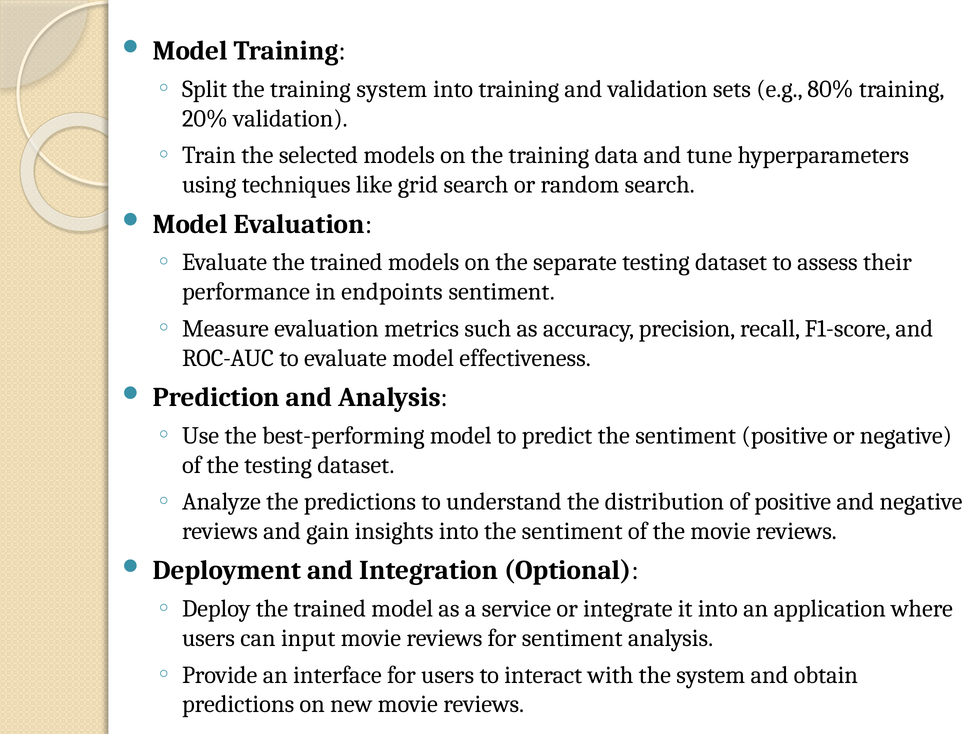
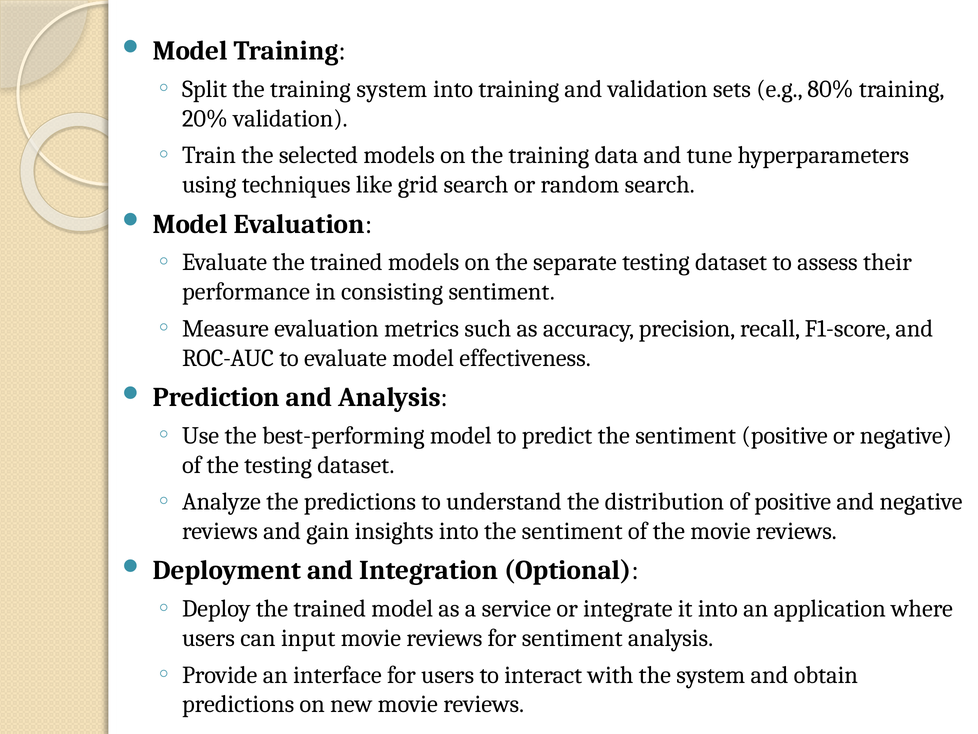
endpoints: endpoints -> consisting (392, 292)
